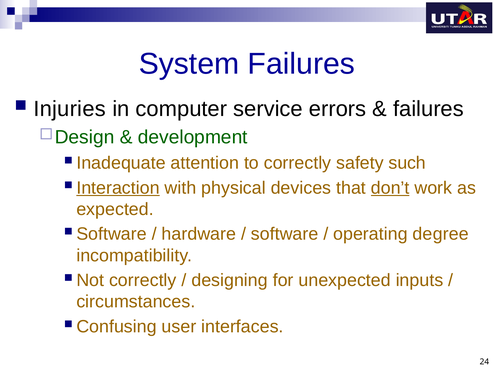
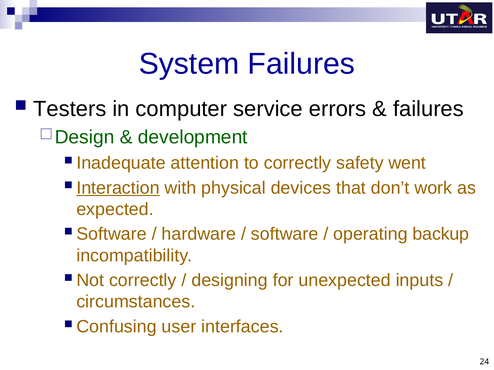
Injuries: Injuries -> Testers (70, 109)
such: such -> went (407, 163)
don’t underline: present -> none (390, 188)
degree: degree -> backup (441, 234)
